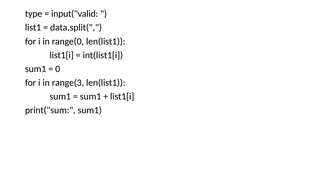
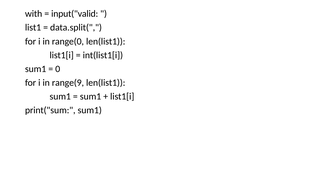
type: type -> with (34, 14)
range(3: range(3 -> range(9 (68, 83)
